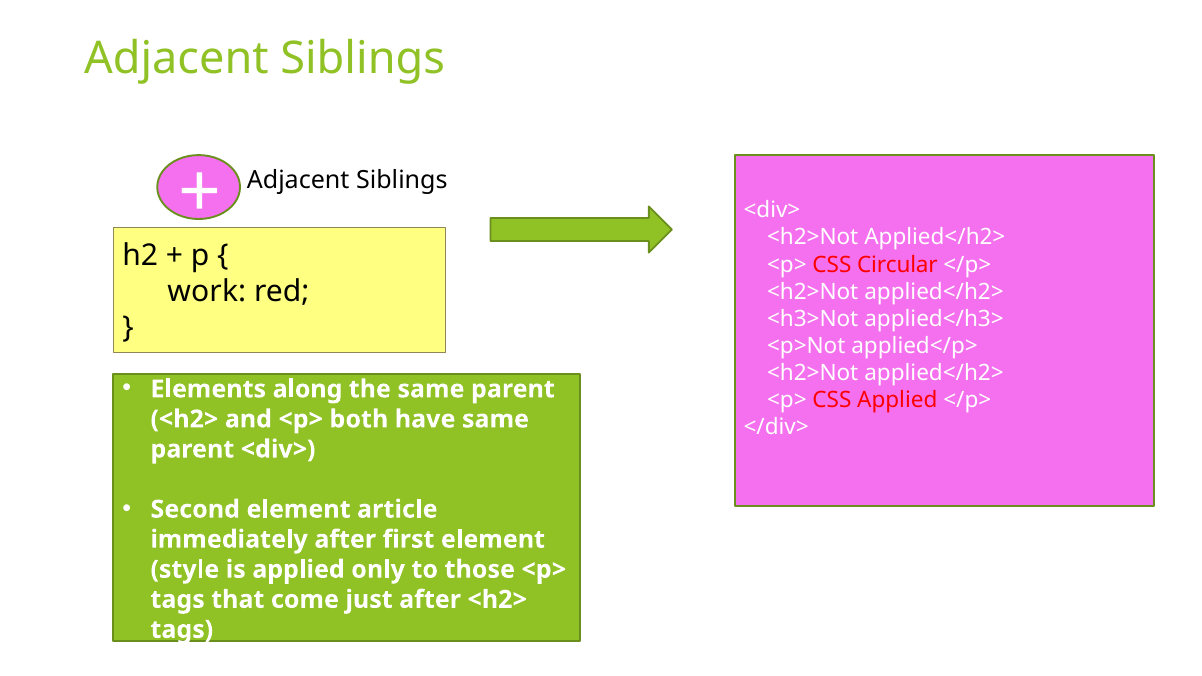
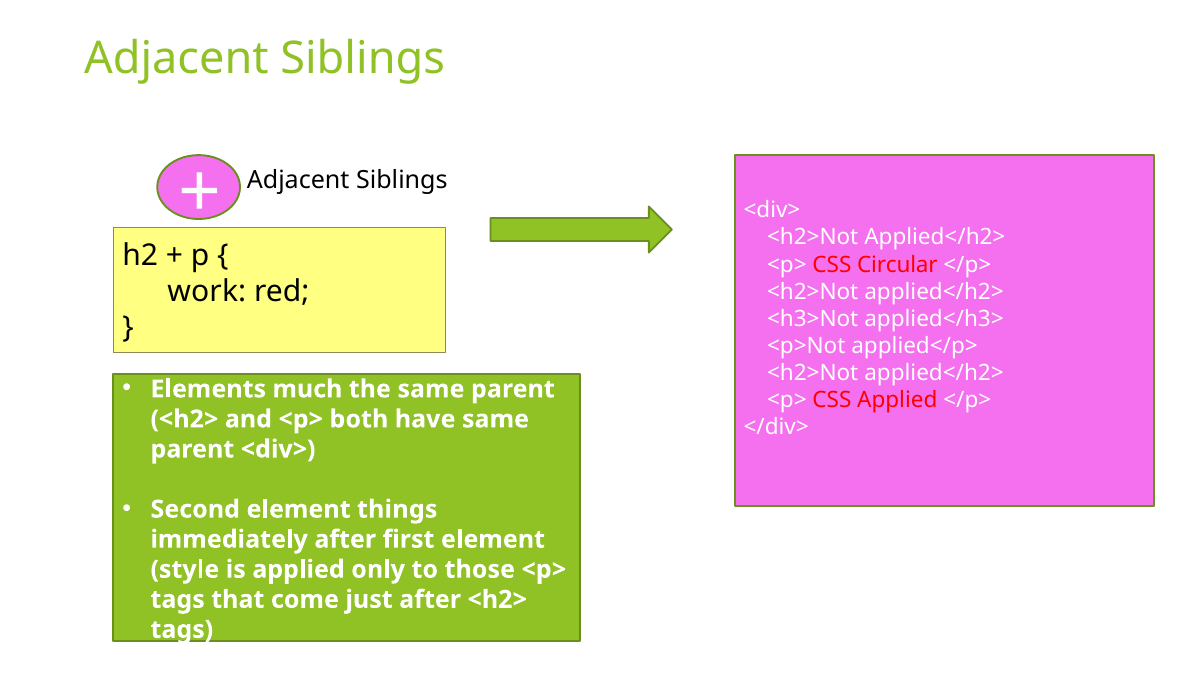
along: along -> much (307, 389)
article: article -> things (397, 509)
